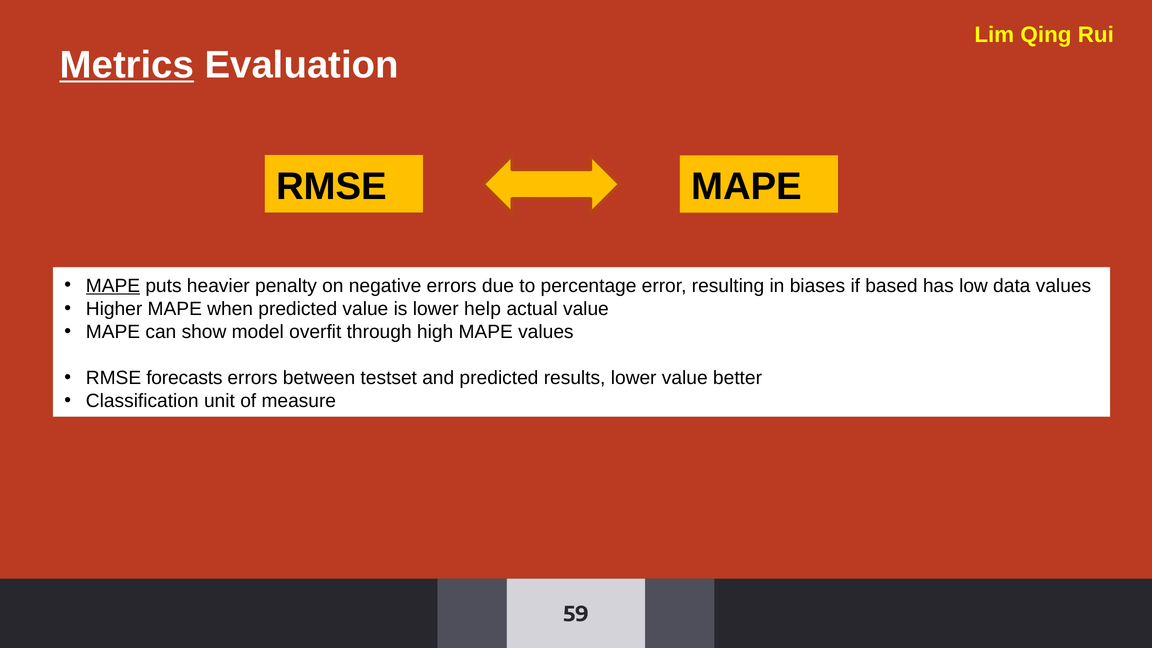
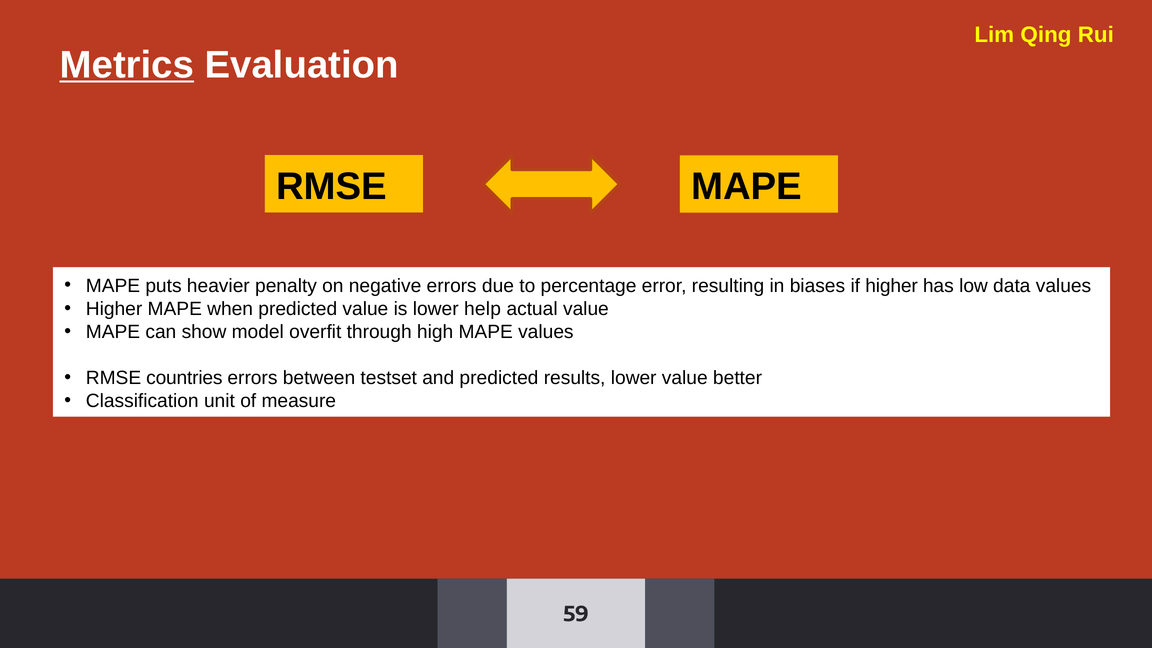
MAPE underline: present -> none (113, 286)
if based: based -> higher (892, 286)
forecasts: forecasts -> countries (184, 378)
